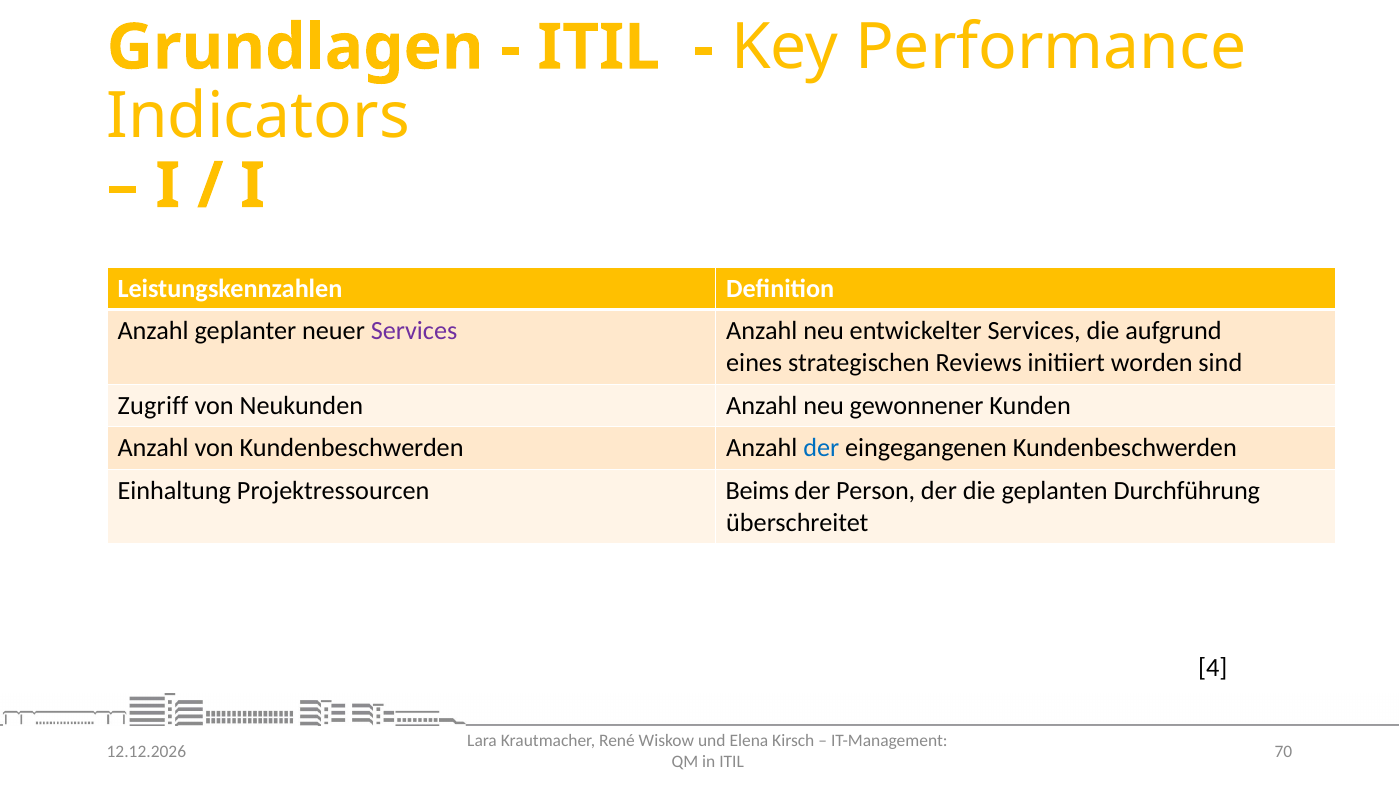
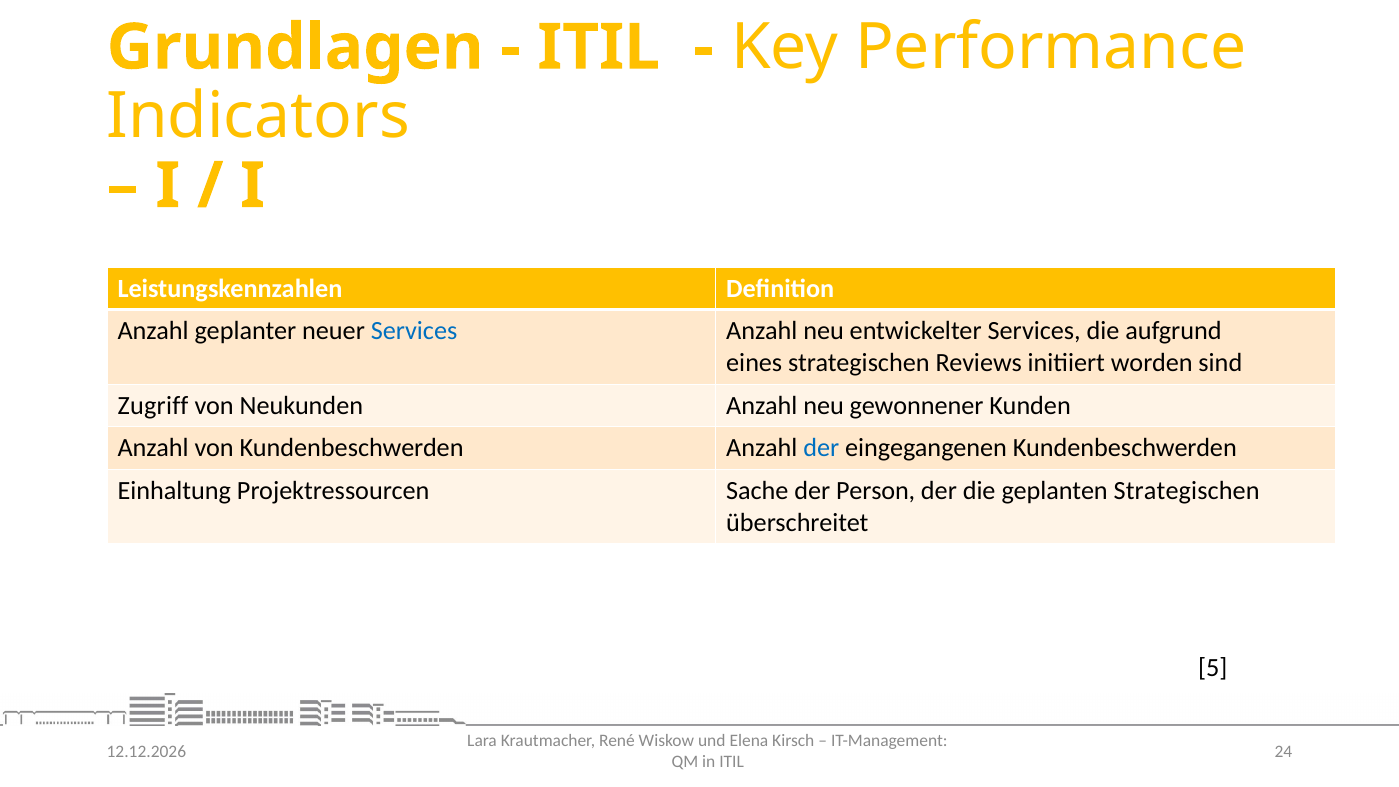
Services colour: purple -> blue (414, 331)
Beims: Beims -> Sache (757, 491)
geplanten Durchführung: Durchführung -> Strategischen (1187, 491)
4: 4 -> 5 (1213, 668)
70: 70 -> 24 (1283, 751)
